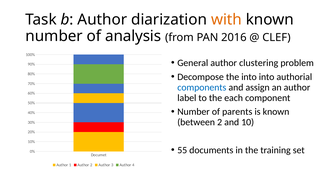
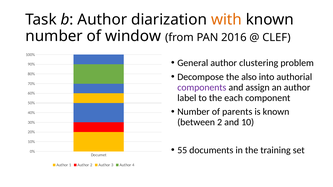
analysis: analysis -> window (133, 36)
the into: into -> also (249, 77)
components colour: blue -> purple (202, 87)
